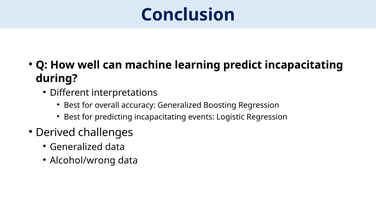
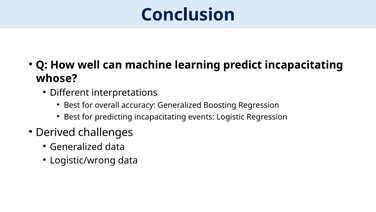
during: during -> whose (57, 78)
Alcohol/wrong: Alcohol/wrong -> Logistic/wrong (83, 160)
